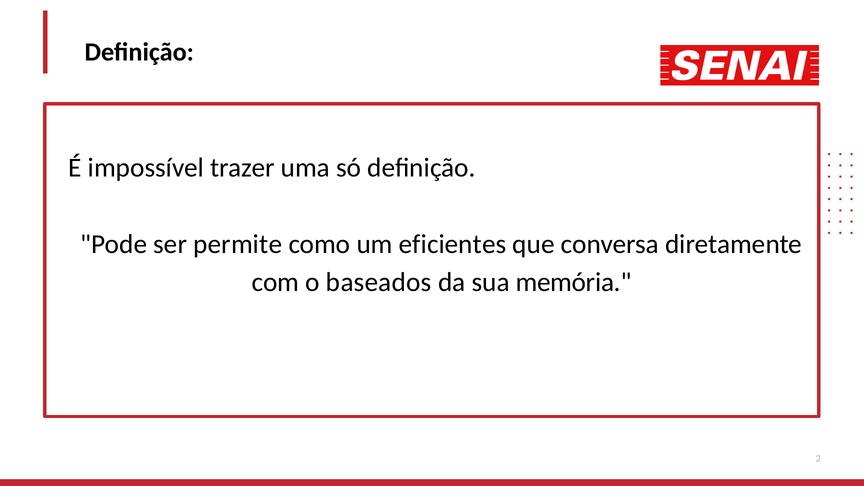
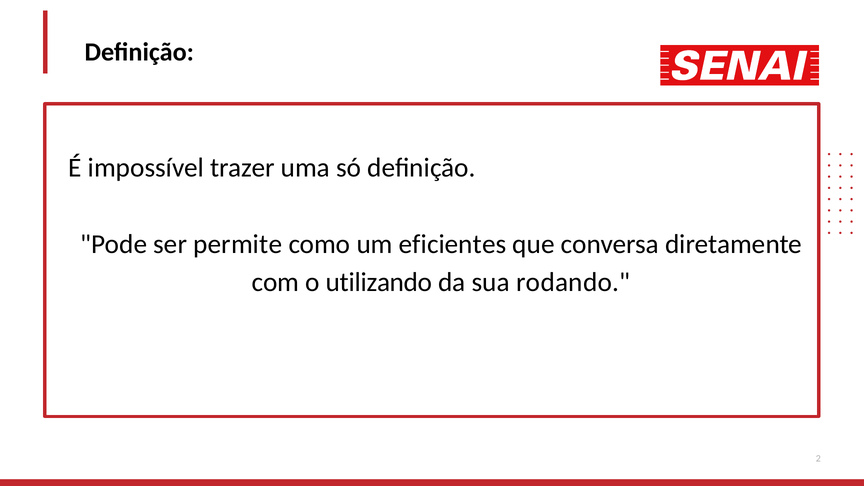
baseados: baseados -> utilizando (379, 282)
memória: memória -> rodando (573, 282)
